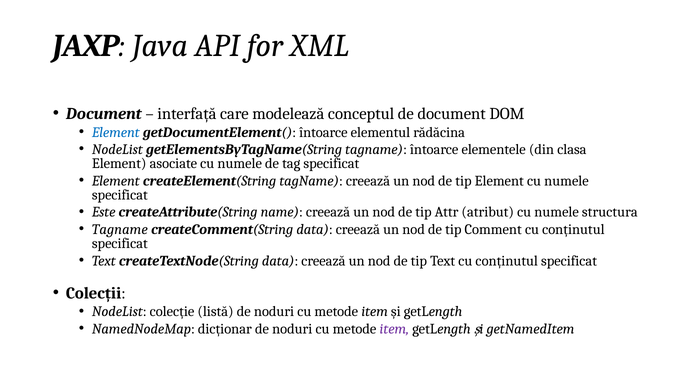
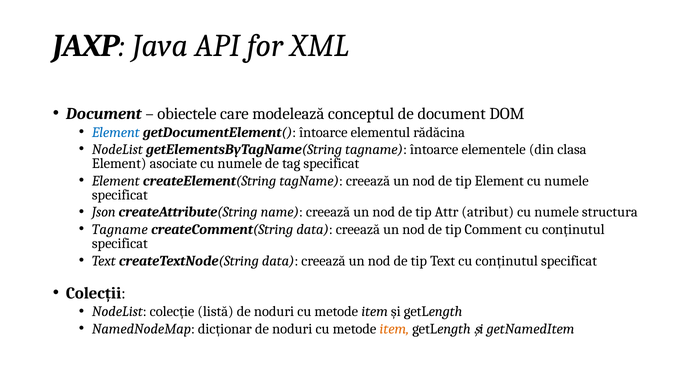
interfață: interfață -> obiectele (187, 114)
Este: Este -> Json (104, 212)
item colour: purple -> orange (394, 329)
